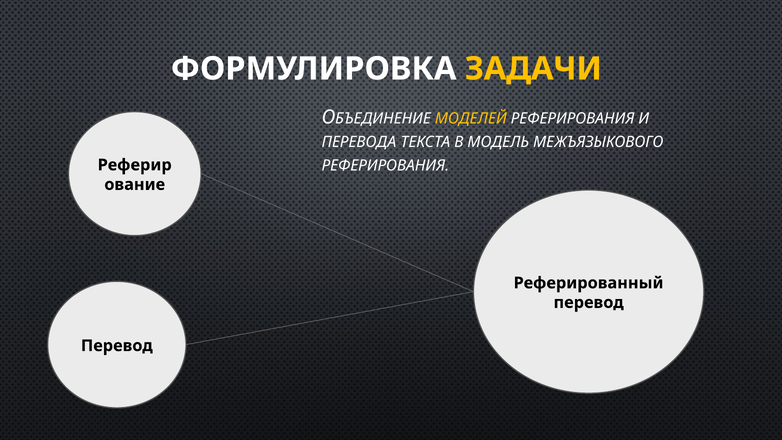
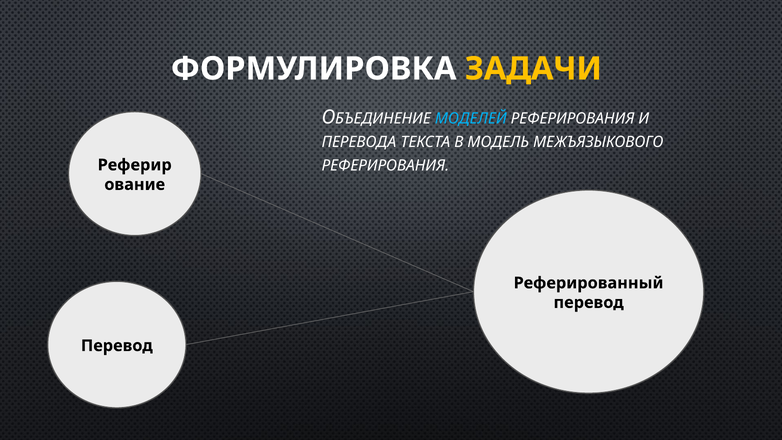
МОДЕЛЕЙ colour: yellow -> light blue (471, 118)
